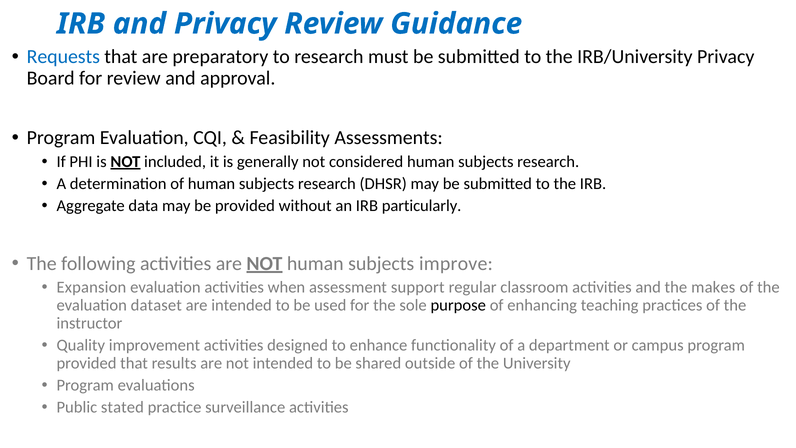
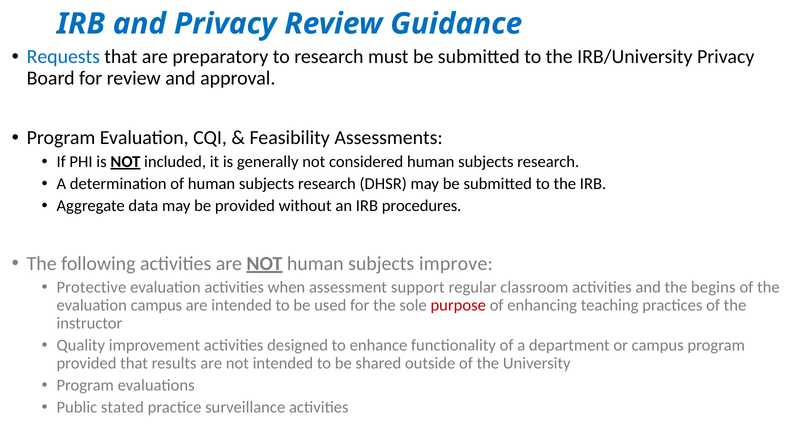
particularly: particularly -> procedures (422, 206)
Expansion: Expansion -> Protective (91, 287)
makes: makes -> begins (713, 287)
evaluation dataset: dataset -> campus (156, 305)
purpose colour: black -> red (458, 305)
